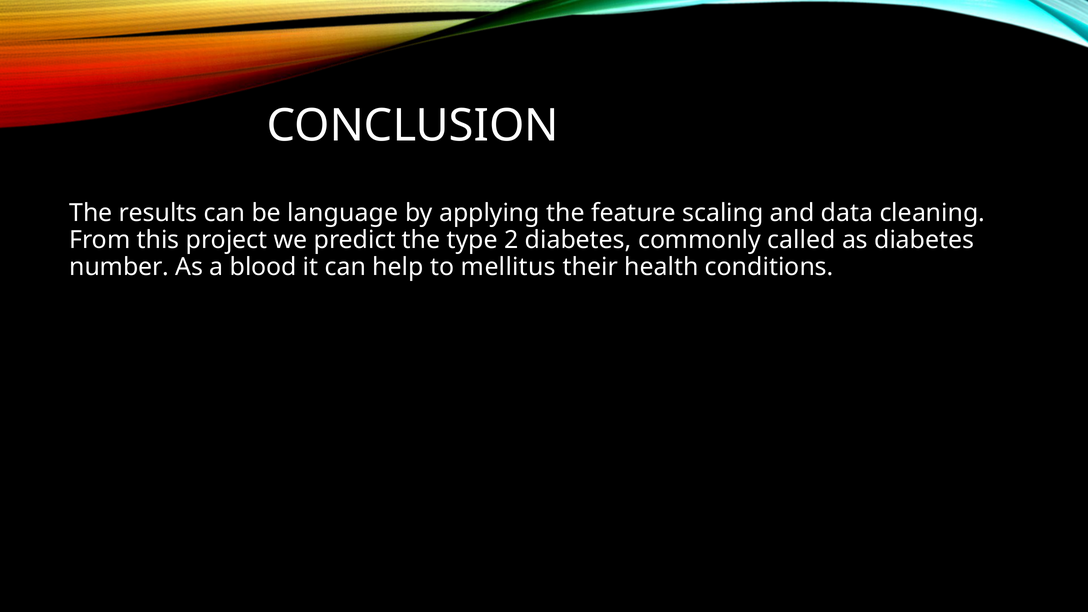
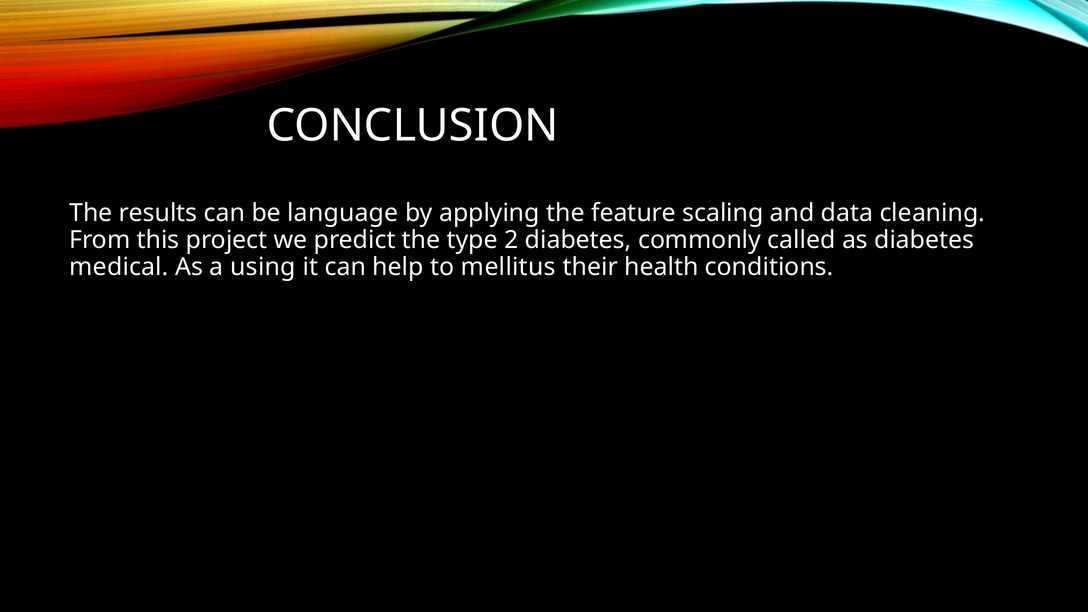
number: number -> medical (119, 267)
blood: blood -> using (263, 267)
